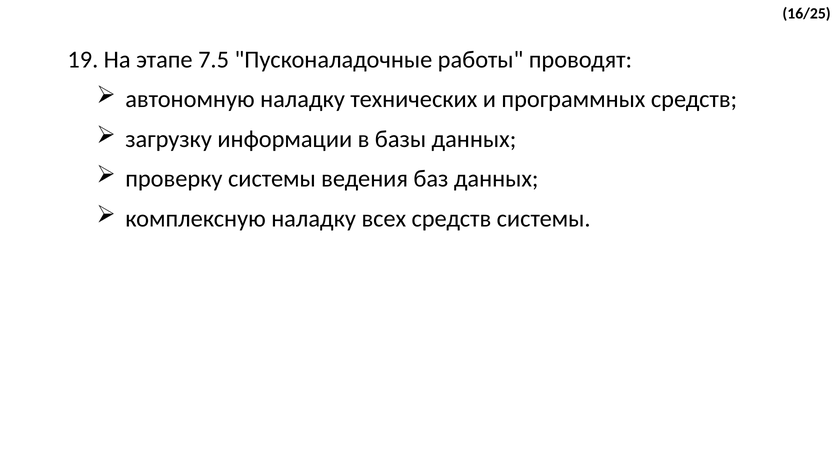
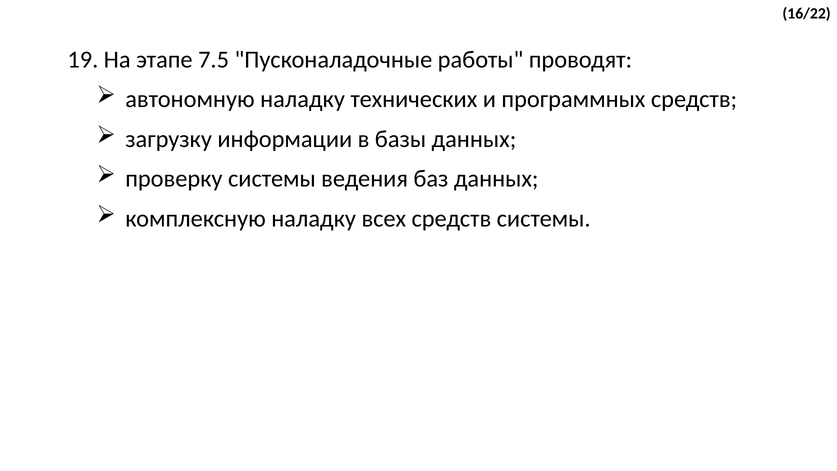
16/25: 16/25 -> 16/22 (807, 14)
